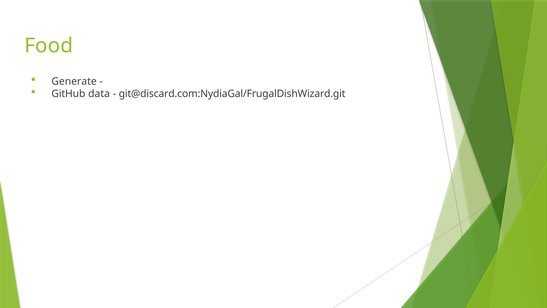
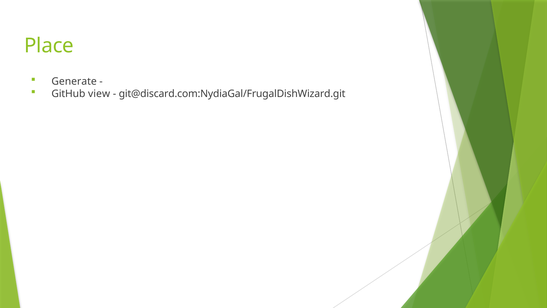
Food: Food -> Place (49, 46)
data: data -> view (99, 94)
